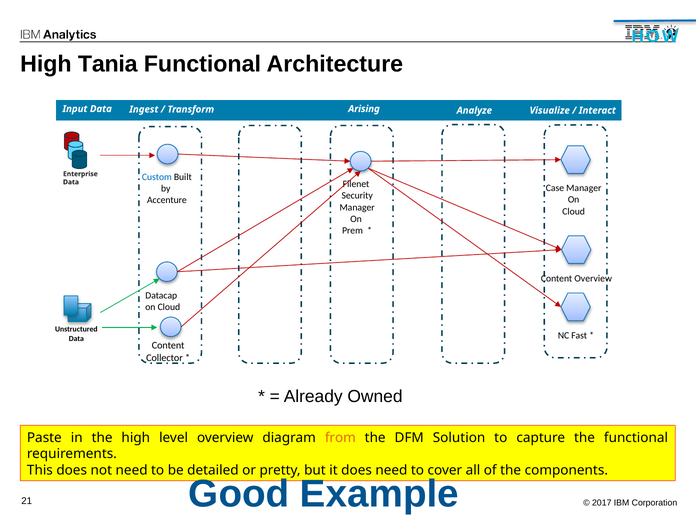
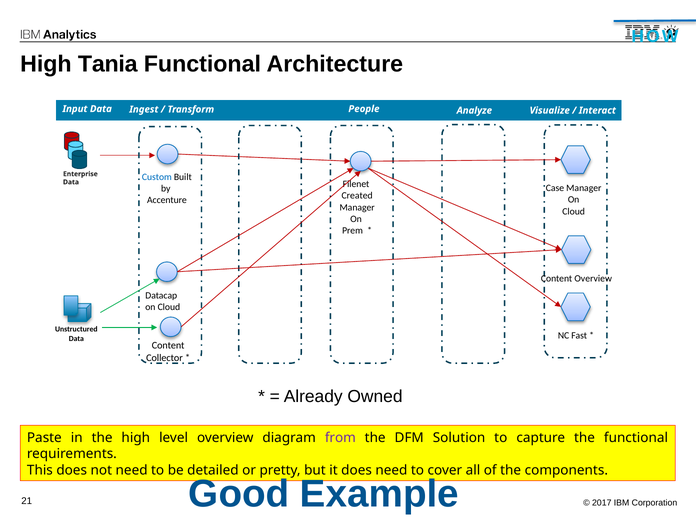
Arising: Arising -> People (364, 109)
Security: Security -> Created (357, 196)
from colour: orange -> purple (340, 438)
